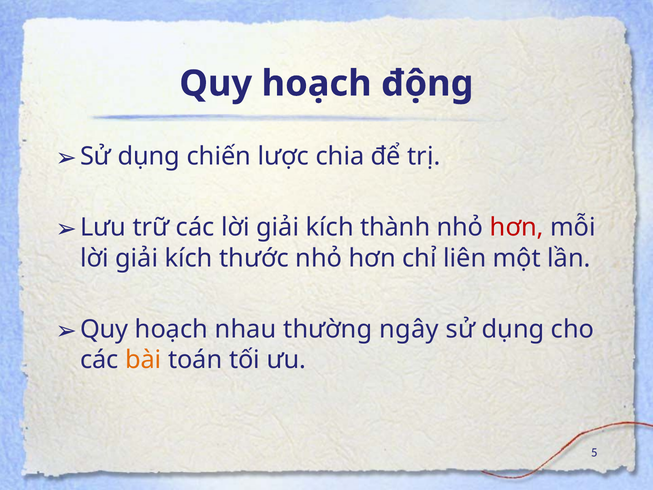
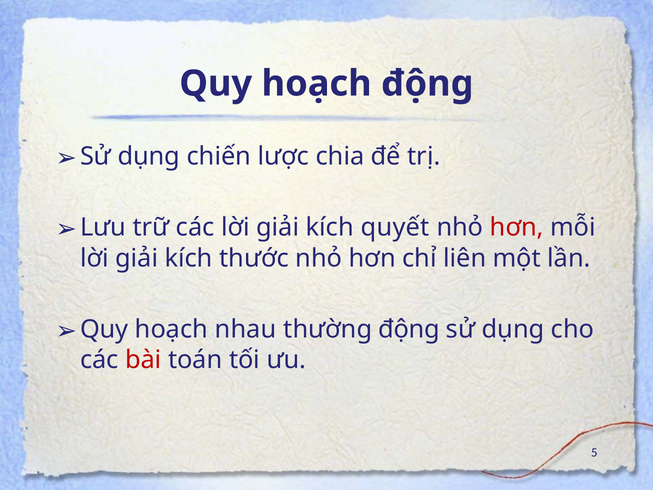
thành: thành -> quyết (395, 227)
thường ngây: ngây -> động (409, 329)
bài colour: orange -> red (143, 360)
